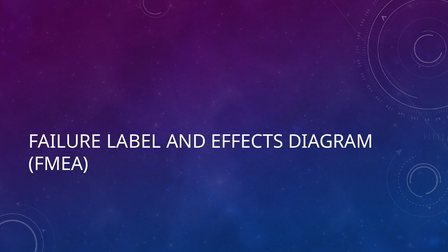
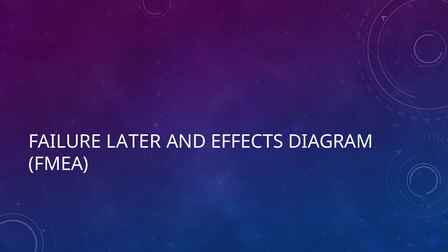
LABEL: LABEL -> LATER (134, 142)
